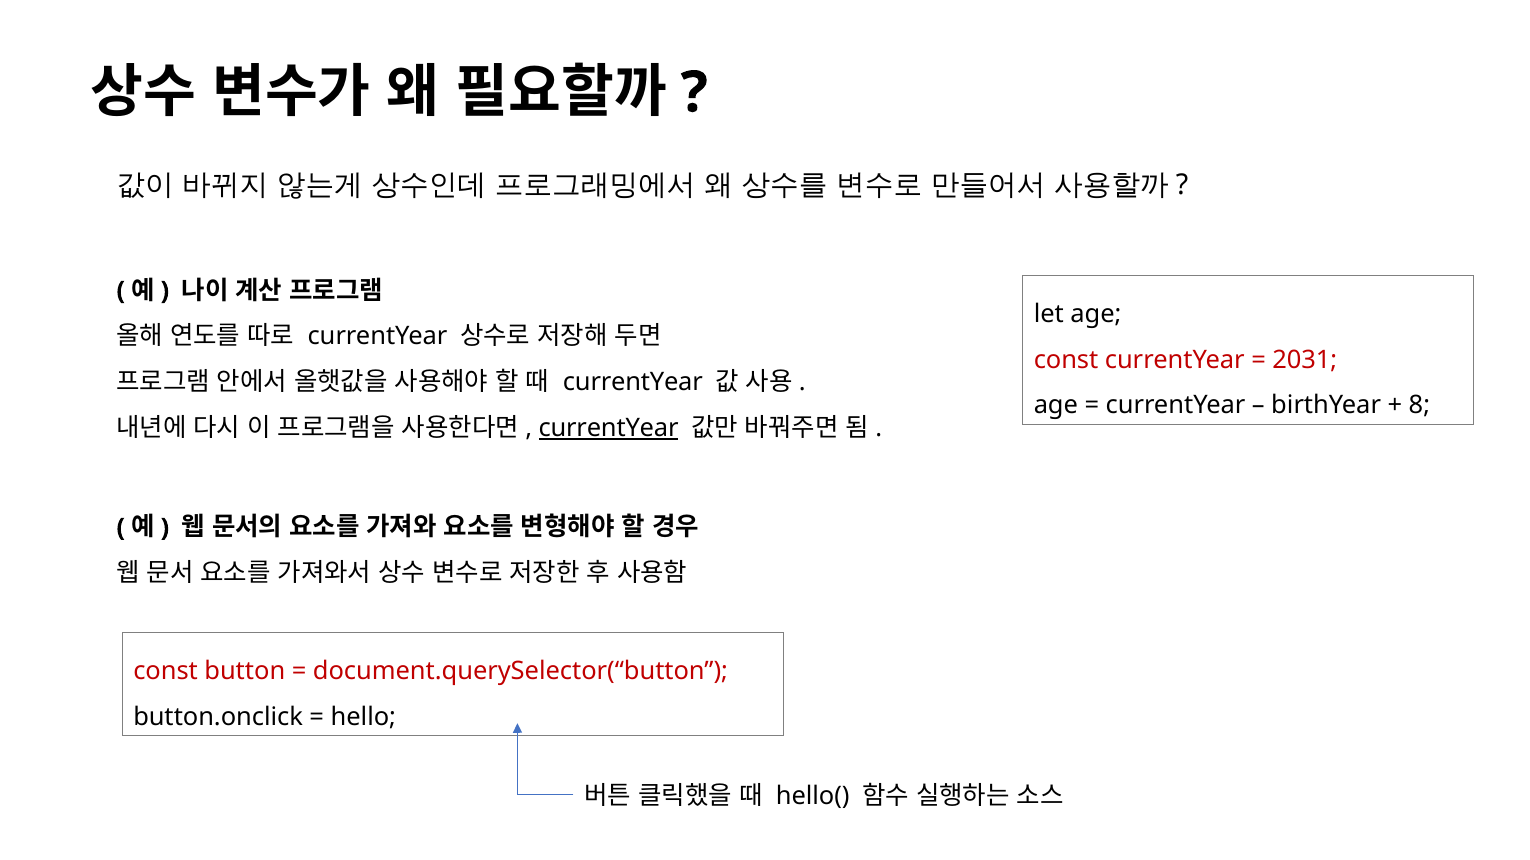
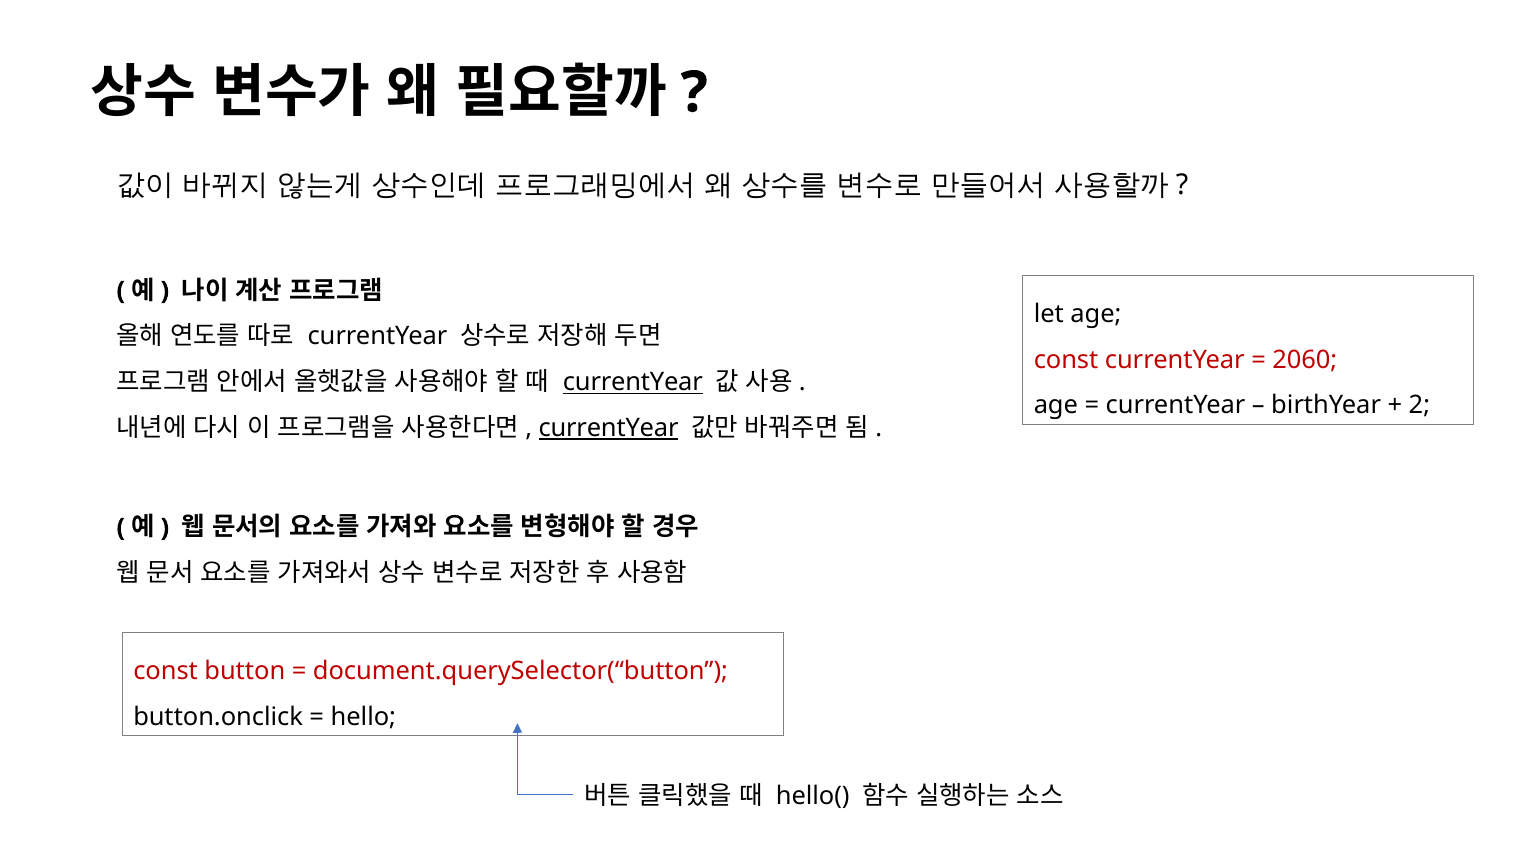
2031: 2031 -> 2060 (1305, 360)
currentYear underline: none -> present (633, 383)
8: 8 -> 2 (1419, 406)
